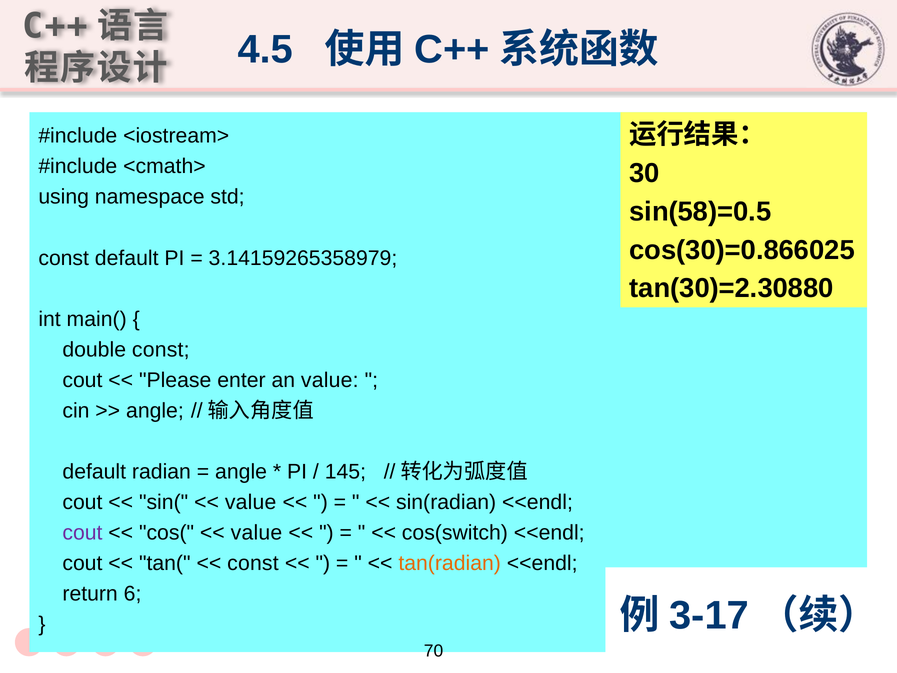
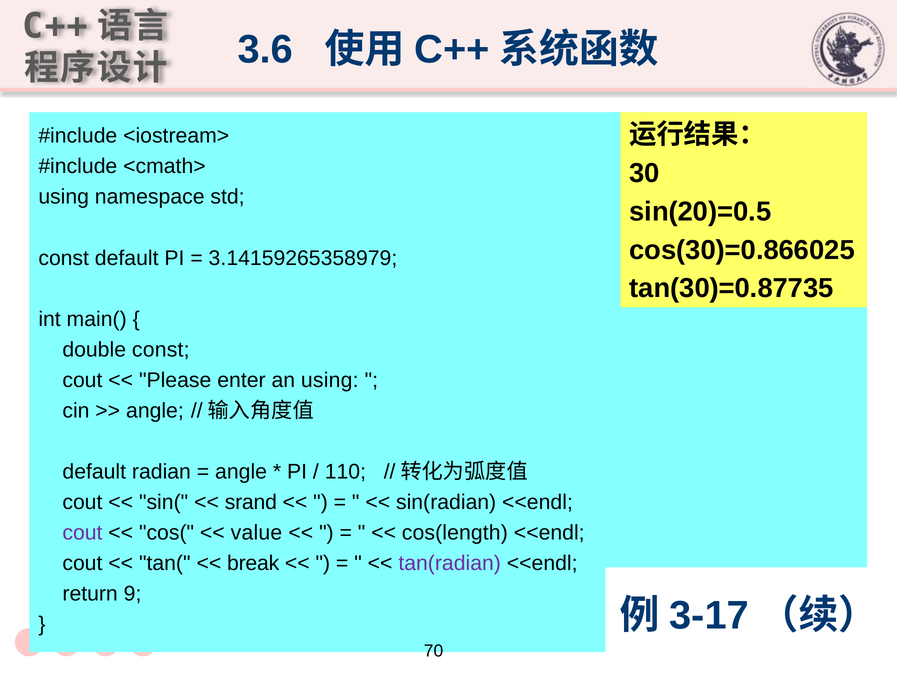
4.5: 4.5 -> 3.6 (265, 50)
sin(58)=0.5: sin(58)=0.5 -> sin(20)=0.5 (700, 212)
tan(30)=2.30880: tan(30)=2.30880 -> tan(30)=0.87735 (731, 288)
an value: value -> using (330, 380)
145: 145 -> 110 (345, 472)
value: value -> srand (251, 502)
cos(switch: cos(switch -> cos(length (455, 533)
const: const -> break (253, 563)
tan(radian colour: orange -> purple (450, 563)
6: 6 -> 9 (133, 594)
